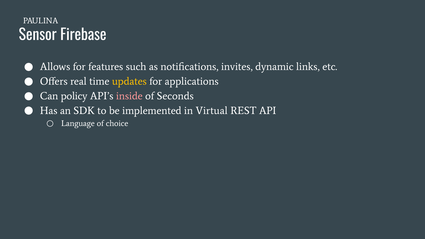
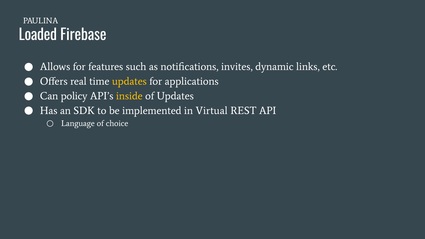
Sensor: Sensor -> Loaded (38, 35)
inside colour: pink -> yellow (129, 96)
of Seconds: Seconds -> Updates (175, 96)
